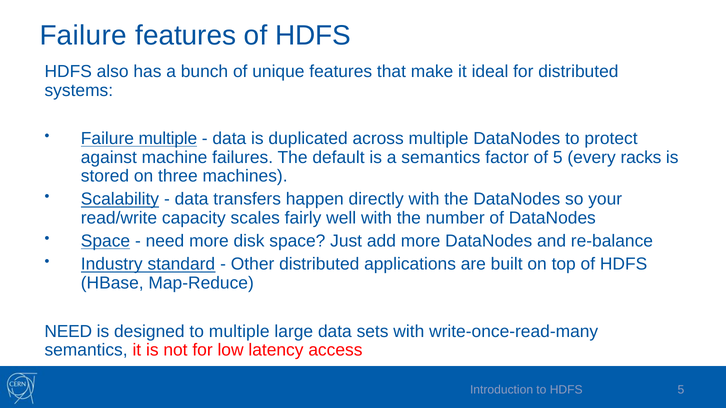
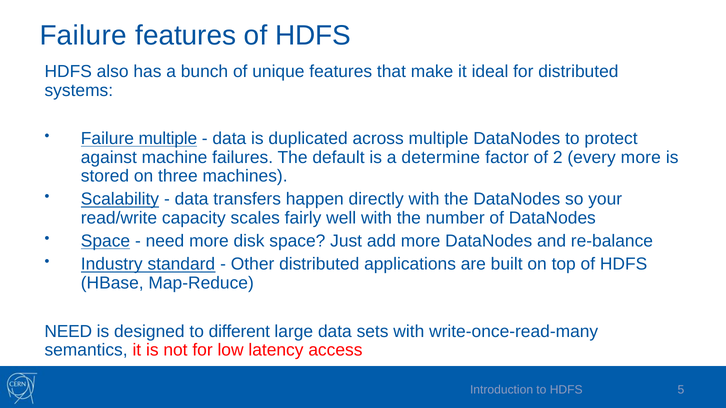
a semantics: semantics -> determine (441, 158)
of 5: 5 -> 2 (558, 158)
every racks: racks -> more (641, 158)
to multiple: multiple -> different (239, 332)
